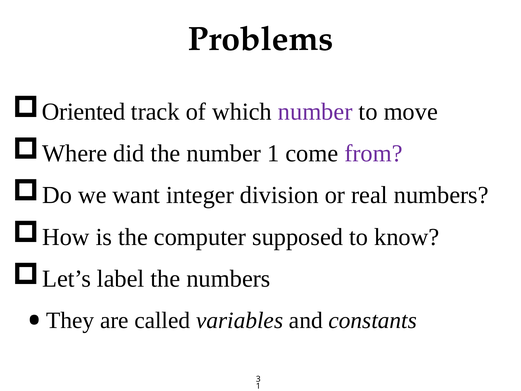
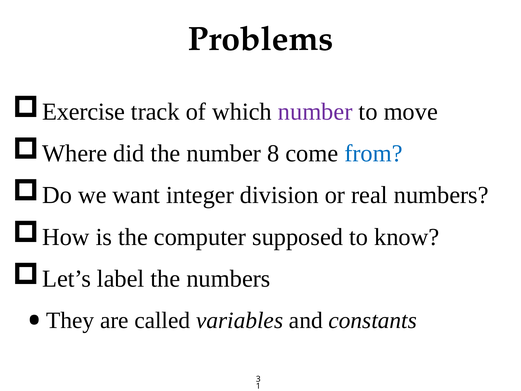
Oriented: Oriented -> Exercise (84, 112)
number 1: 1 -> 8 (273, 153)
from colour: purple -> blue (374, 153)
